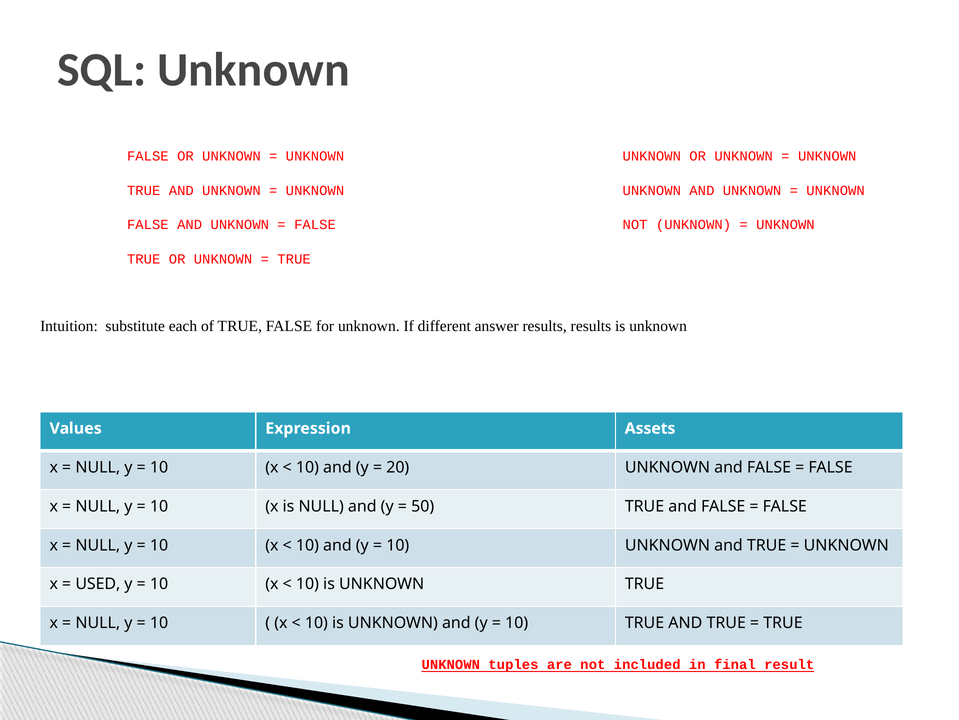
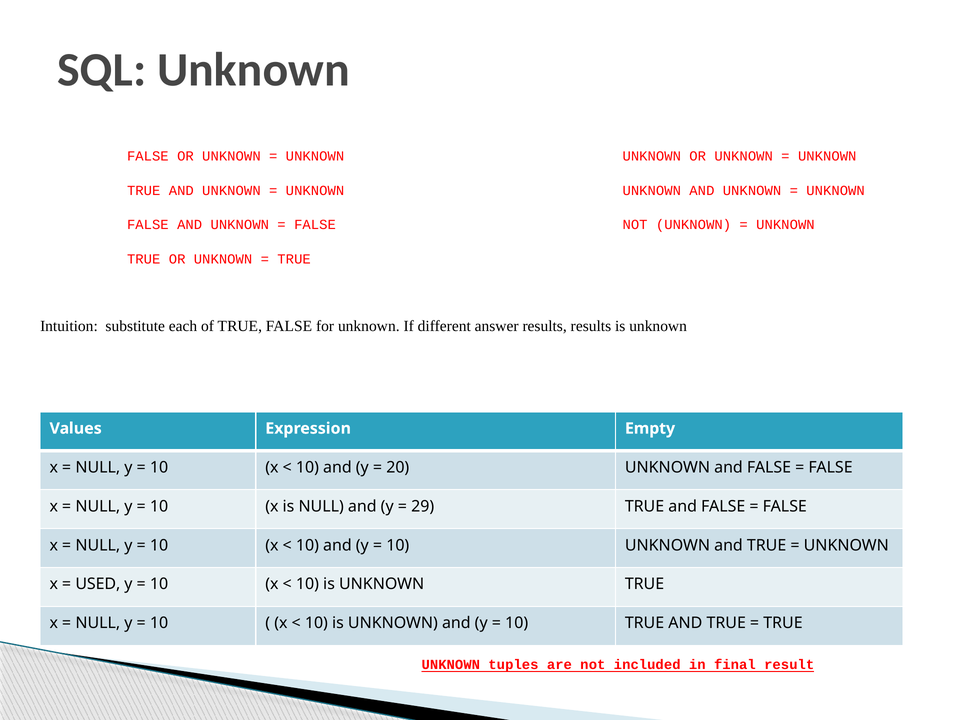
Assets: Assets -> Empty (650, 428)
50: 50 -> 29 (423, 506)
